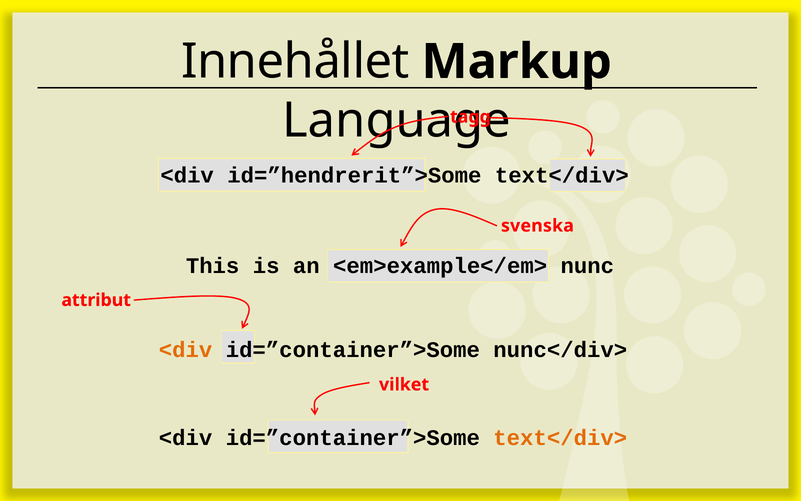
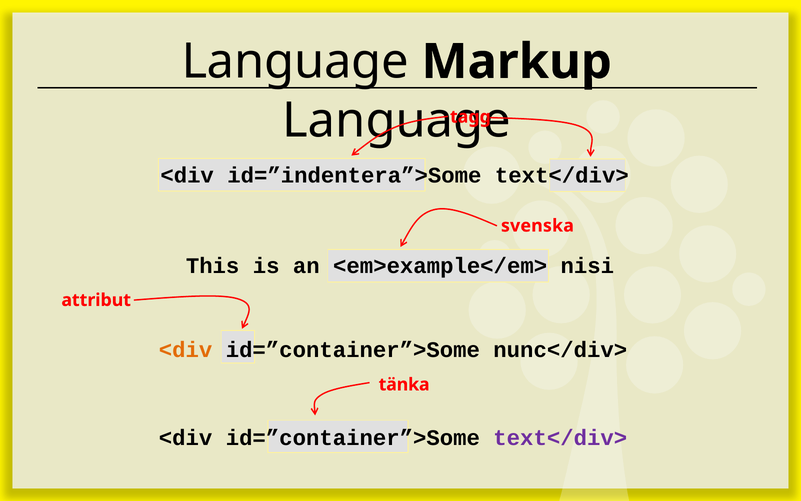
Innehållet: Innehållet -> Language (295, 62)
id=”hendrerit”>Some: id=”hendrerit”>Some -> id=”indentera”>Some (354, 175)
nunc: nunc -> nisi (587, 266)
vilket: vilket -> tänka (404, 384)
text</div> colour: orange -> purple (560, 438)
